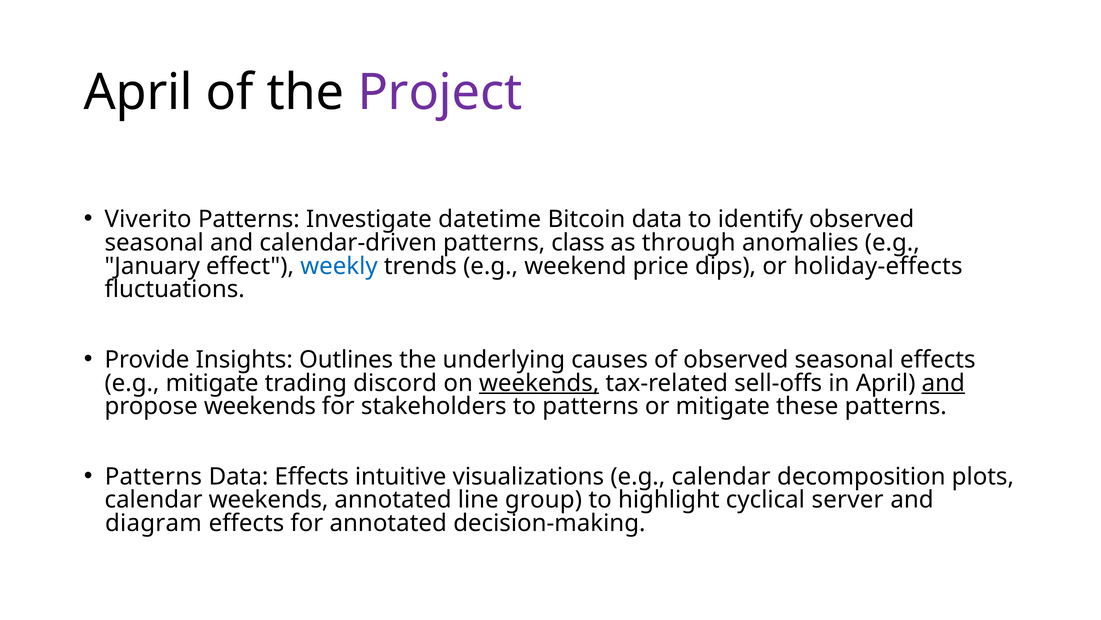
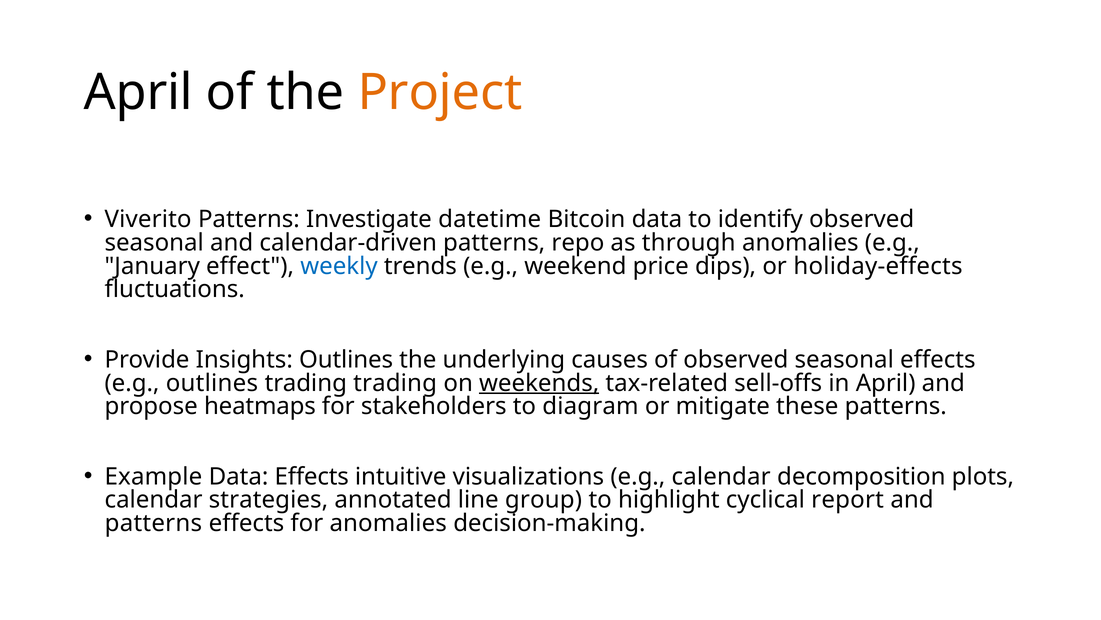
Project colour: purple -> orange (440, 92)
class: class -> repo (578, 242)
e.g mitigate: mitigate -> outlines (212, 383)
trading discord: discord -> trading (395, 383)
and underline: present -> none (943, 383)
propose weekends: weekends -> heatmaps (260, 406)
to patterns: patterns -> diagram (590, 406)
Patterns: Patterns -> Example (153, 476)
calendar weekends: weekends -> strategies (268, 499)
server: server -> report (848, 499)
diagram: diagram -> patterns (153, 523)
for annotated: annotated -> anomalies (388, 523)
